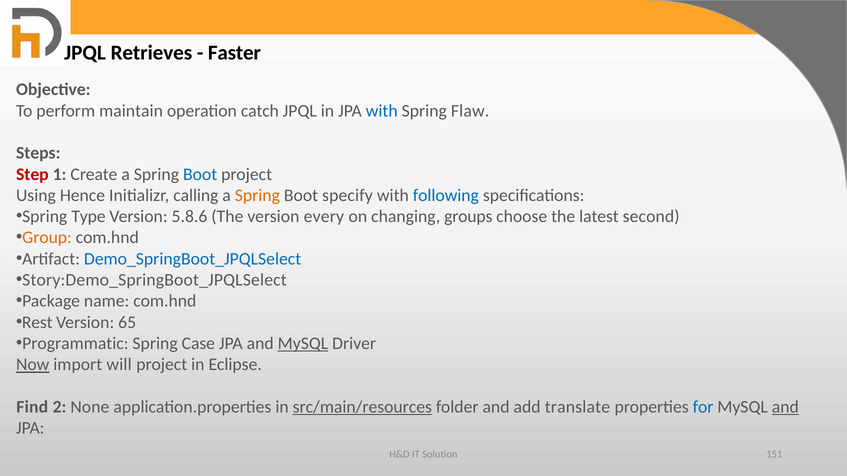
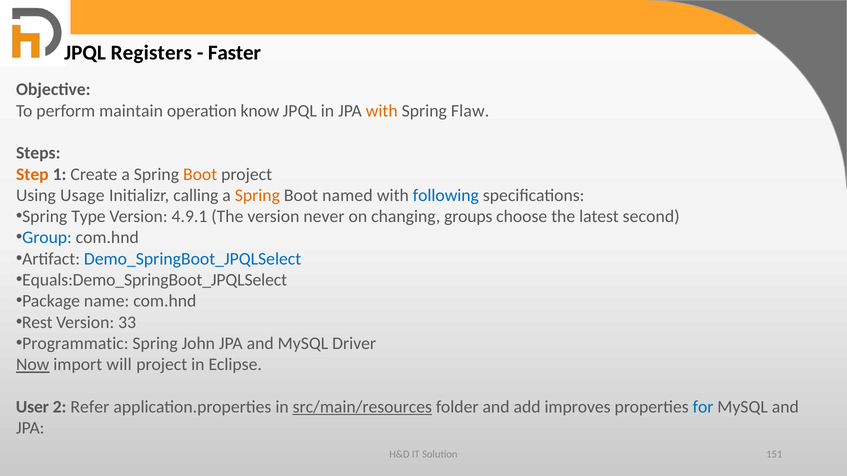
Retrieves: Retrieves -> Registers (151, 53)
catch: catch -> know (260, 111)
with colour: blue -> orange (382, 111)
Step colour: red -> orange (32, 174)
Boot colour: blue -> orange (200, 174)
Hence: Hence -> Usage (82, 196)
specify: specify -> named (347, 196)
5.8.6: 5.8.6 -> 4.9.1 (189, 217)
every: every -> never (324, 217)
Group colour: orange -> blue (47, 238)
Story:Demo_SpringBoot_JPQLSelect: Story:Demo_SpringBoot_JPQLSelect -> Equals:Demo_SpringBoot_JPQLSelect (155, 280)
65: 65 -> 33 (127, 323)
Case: Case -> John (198, 344)
MySQL underline: present -> none (303, 344)
Find: Find -> User (32, 407)
None: None -> Refer (90, 407)
translate: translate -> improves (578, 407)
and underline: present -> none (785, 407)
